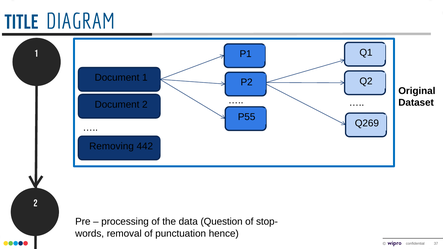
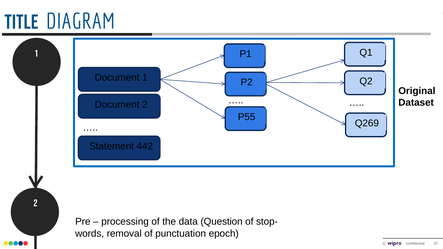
Removing: Removing -> Statement (112, 146)
hence: hence -> epoch (224, 234)
